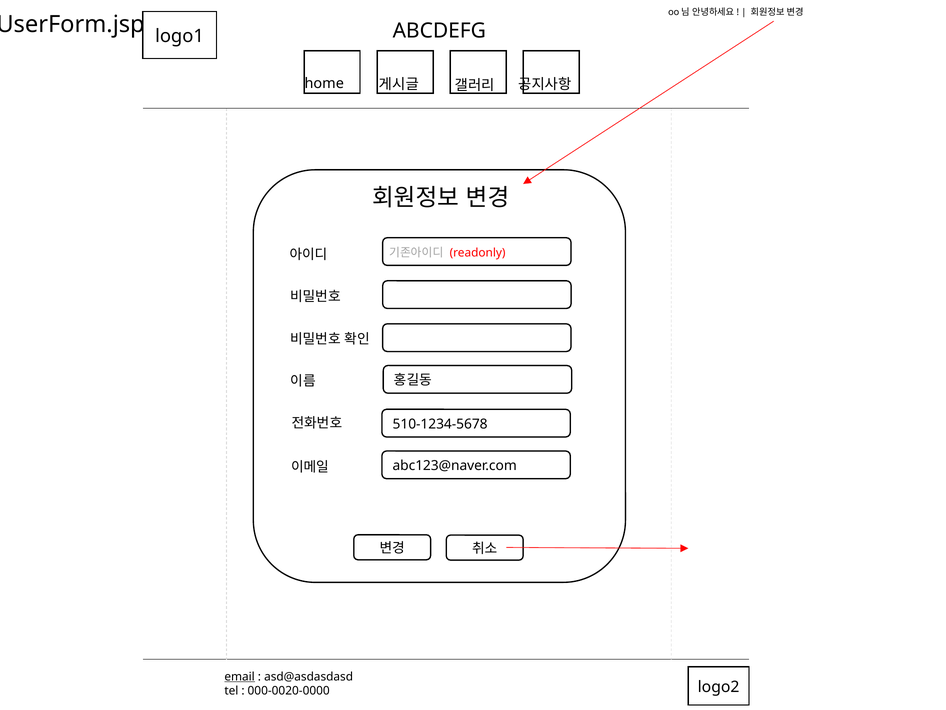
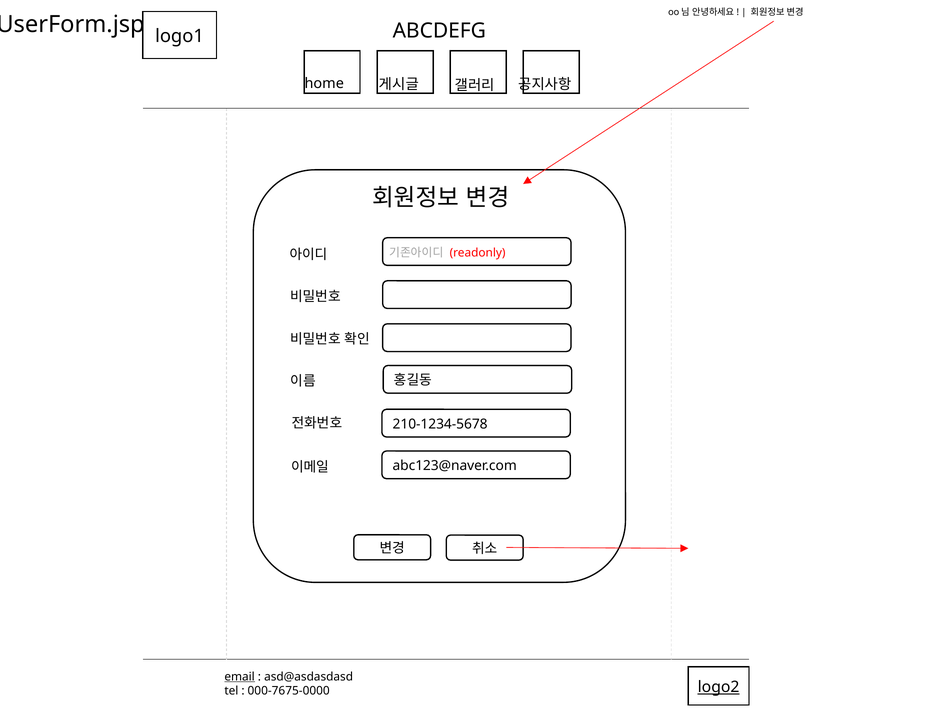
510-1234-5678: 510-1234-5678 -> 210-1234-5678 (440, 424)
logo2 underline: none -> present (719, 687)
000-0020-0000: 000-0020-0000 -> 000-7675-0000 (289, 691)
